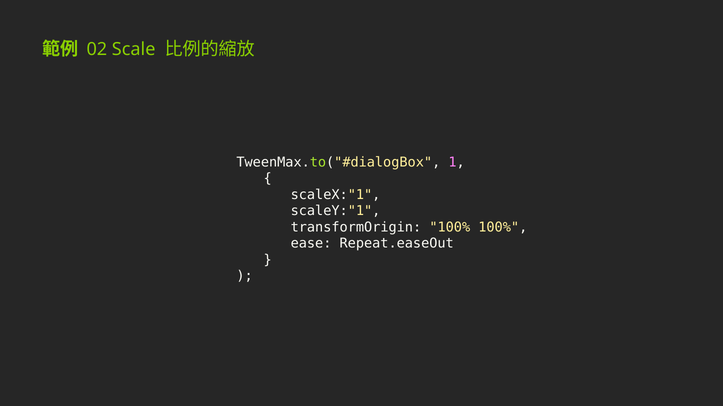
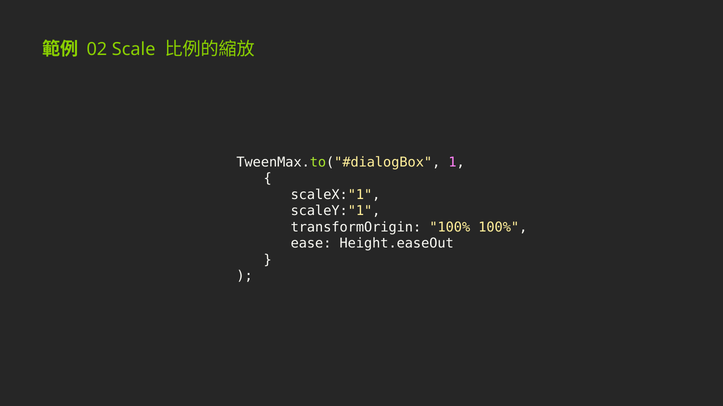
Repeat.easeOut: Repeat.easeOut -> Height.easeOut (397, 244)
